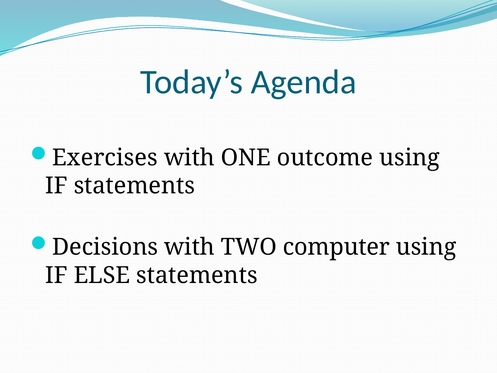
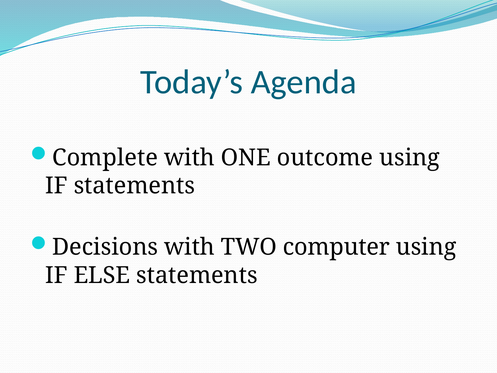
Exercises: Exercises -> Complete (105, 158)
